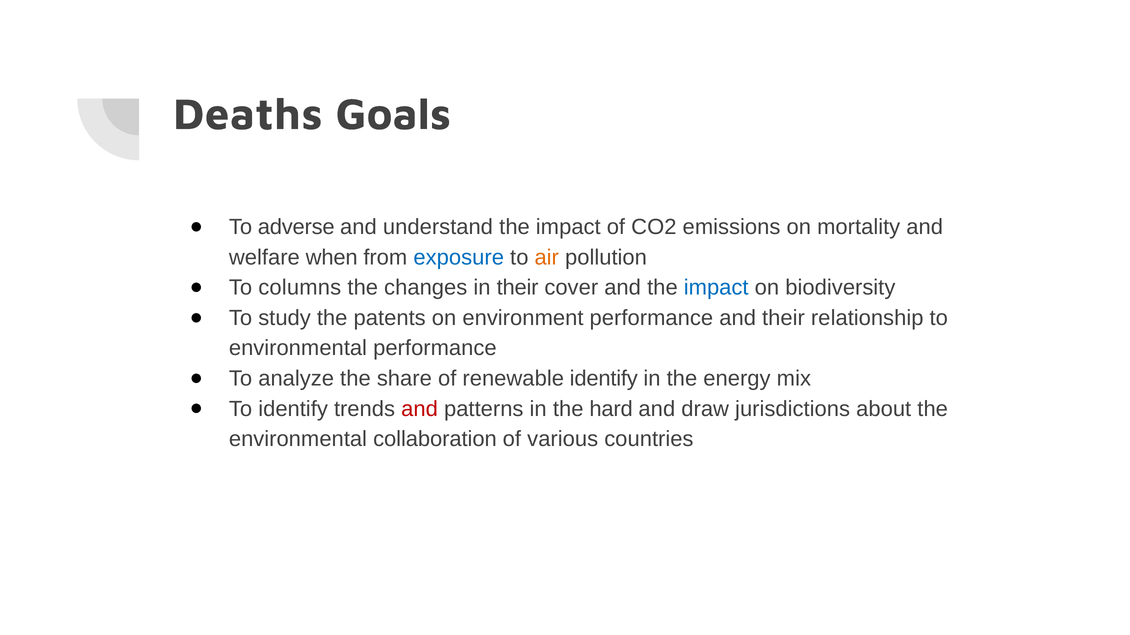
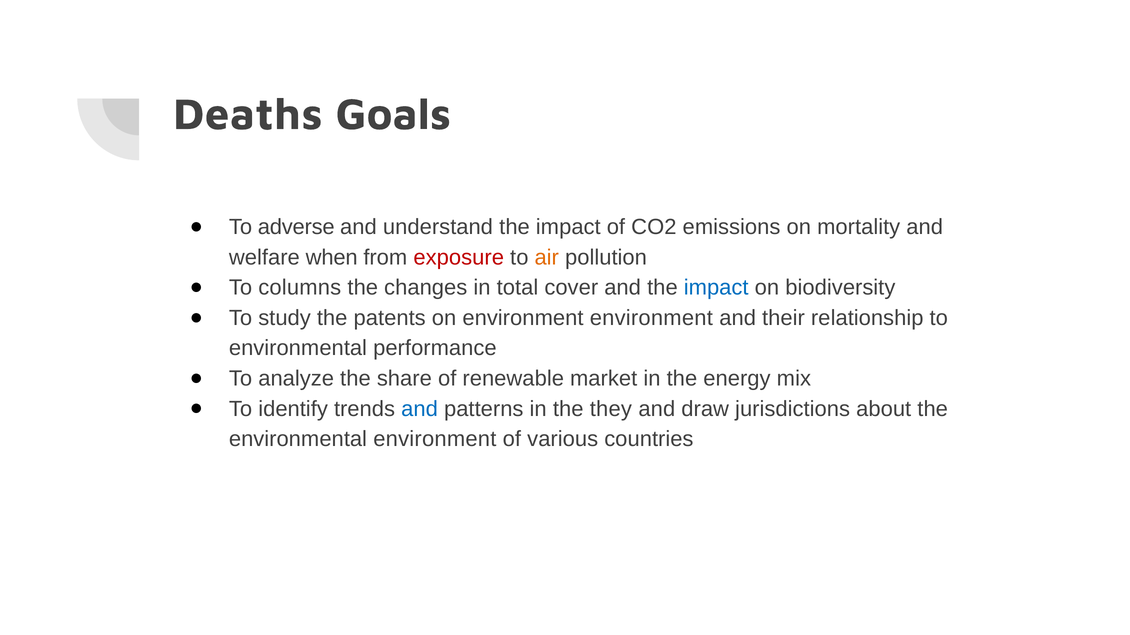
exposure colour: blue -> red (459, 258)
in their: their -> total (517, 288)
environment performance: performance -> environment (651, 318)
renewable identify: identify -> market (604, 379)
and colour: red -> blue (420, 409)
hard: hard -> they (611, 409)
environmental collaboration: collaboration -> environment (435, 439)
